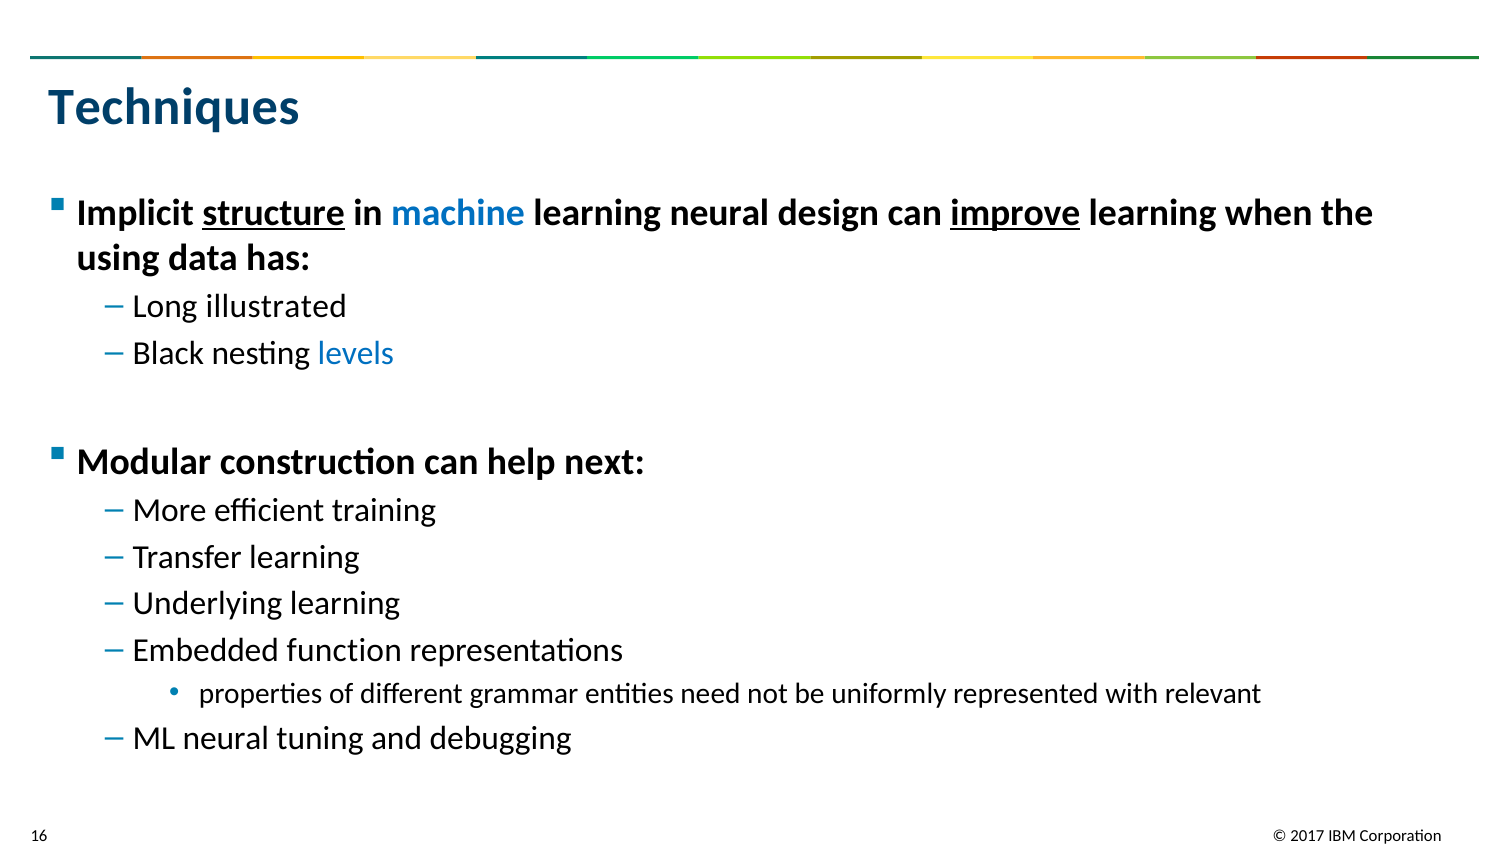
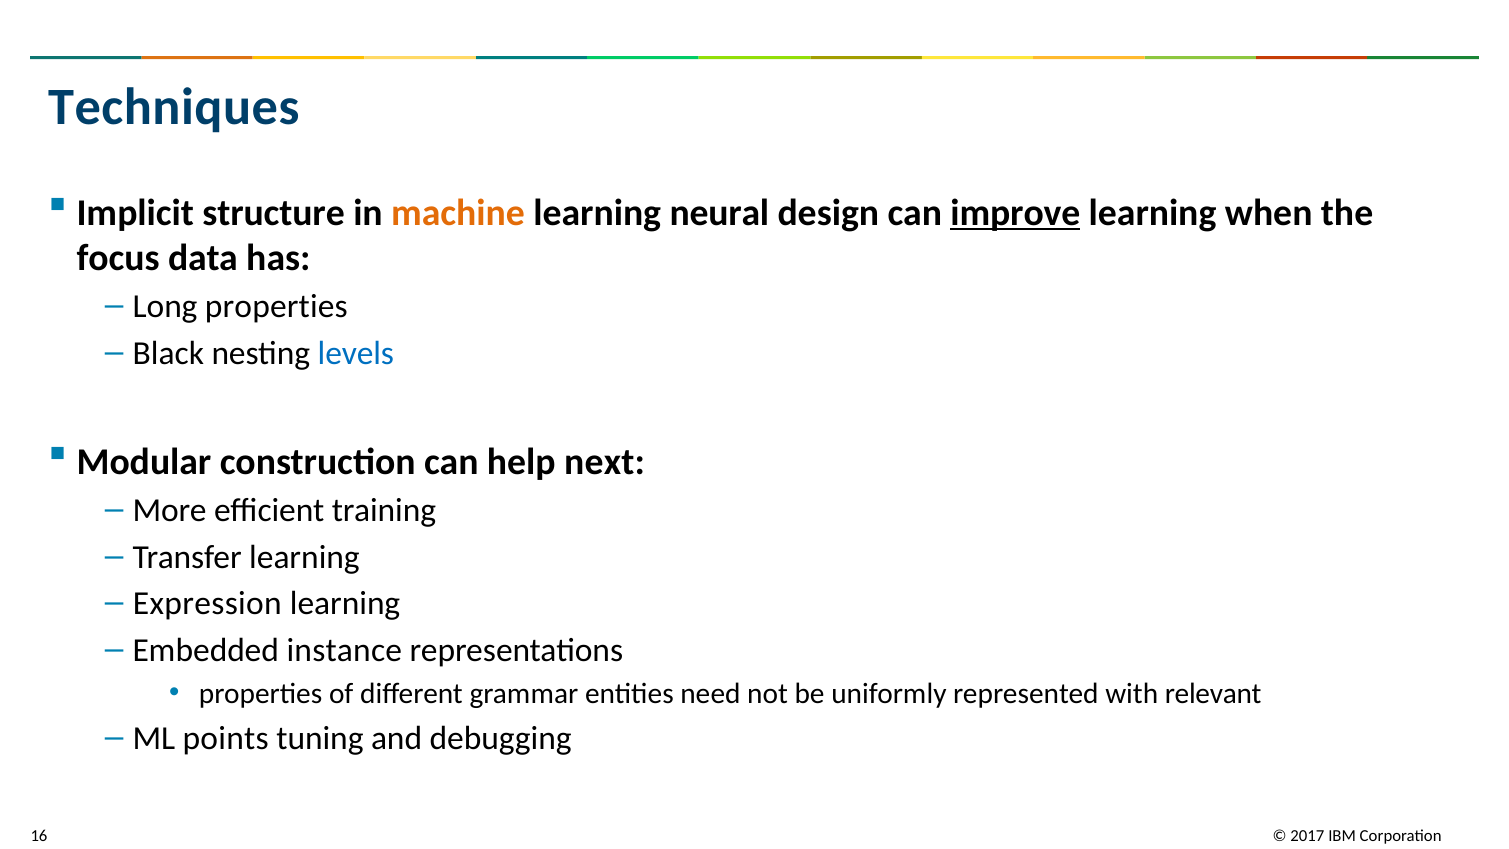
structure underline: present -> none (274, 213)
machine colour: blue -> orange (458, 213)
using: using -> focus (118, 258)
Long illustrated: illustrated -> properties (276, 307)
Underlying: Underlying -> Expression (207, 603)
function: function -> instance (344, 650)
ML neural: neural -> points (226, 738)
